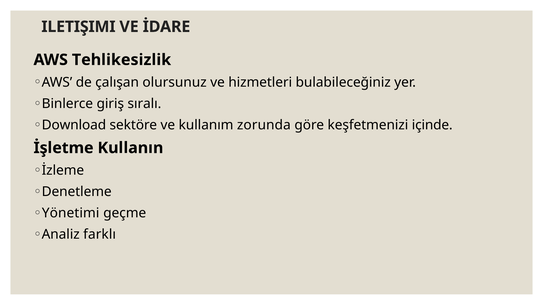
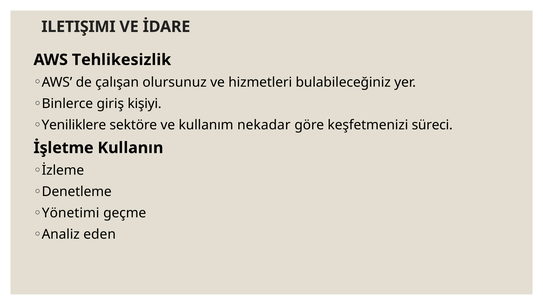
sıralı: sıralı -> kişiyi (145, 104)
Download: Download -> Yeniliklere (74, 125)
zorunda: zorunda -> nekadar (264, 125)
içinde: içinde -> süreci (432, 125)
farklı: farklı -> eden (100, 235)
